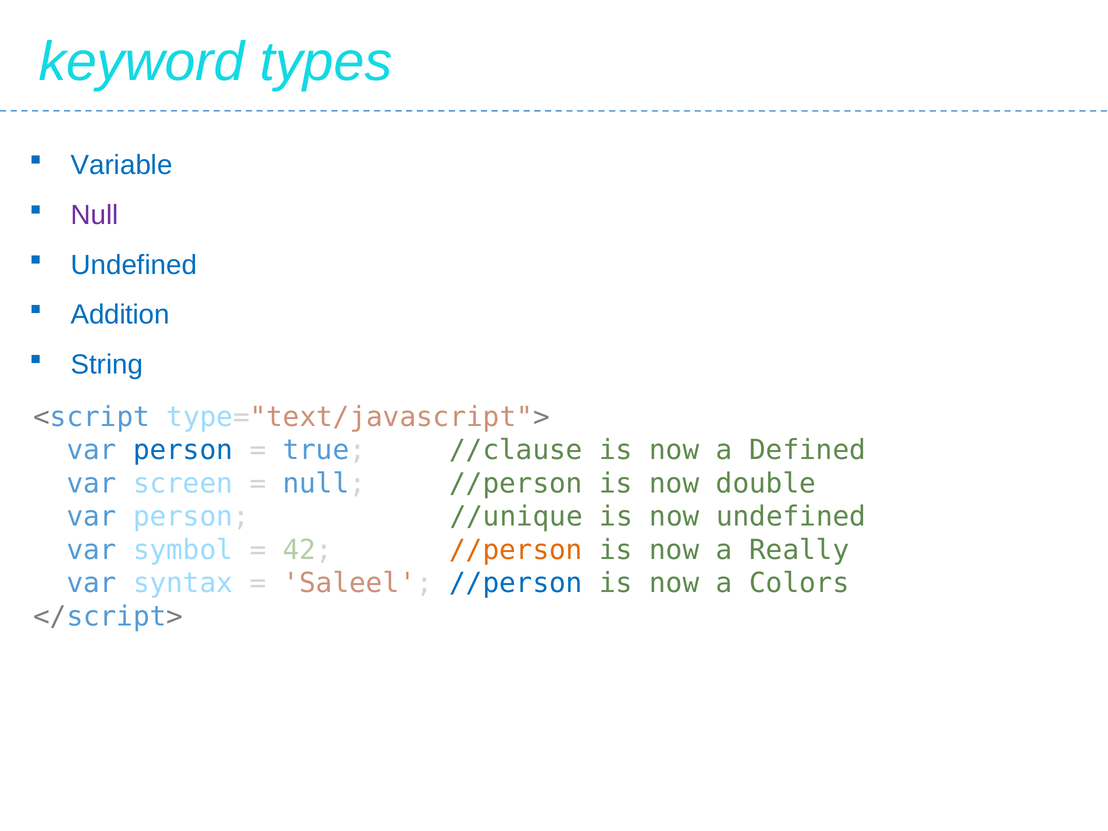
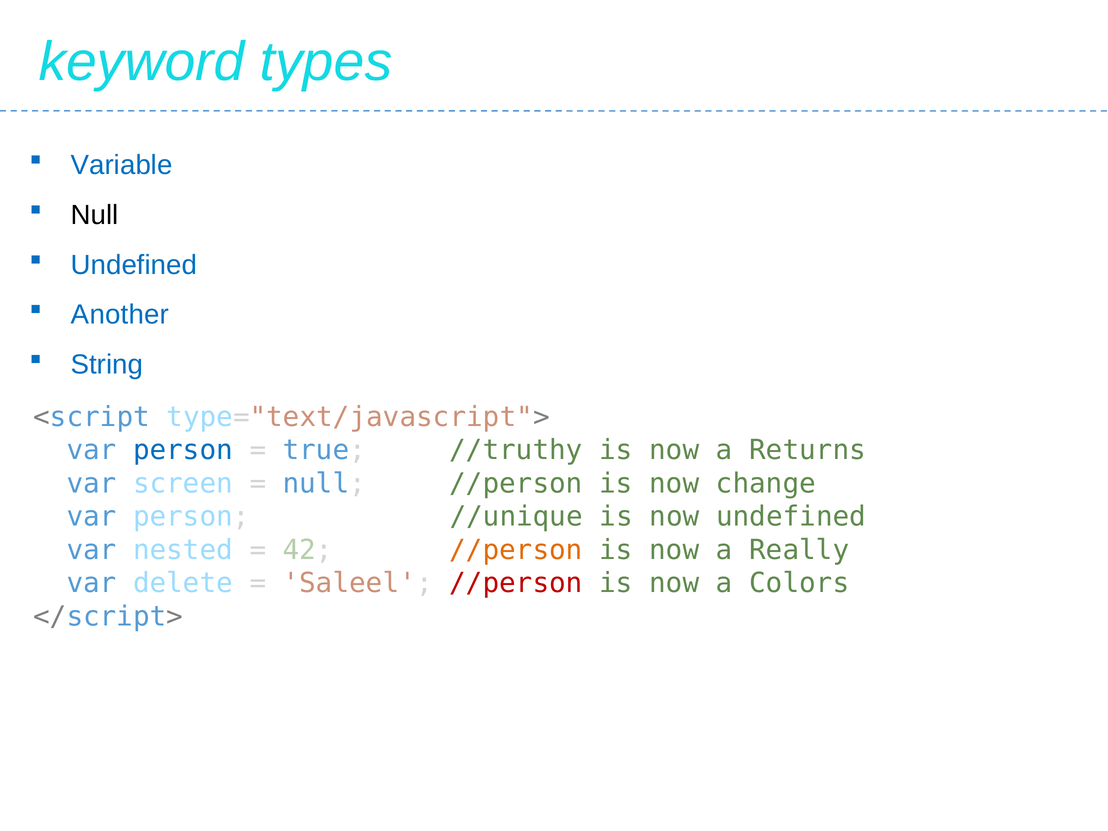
Null colour: purple -> black (95, 215)
Addition: Addition -> Another (120, 315)
//clause: //clause -> //truthy (516, 450)
Defined: Defined -> Returns (808, 450)
double: double -> change (766, 484)
symbol: symbol -> nested (183, 550)
syntax: syntax -> delete (183, 583)
//person colour: blue -> red (516, 583)
